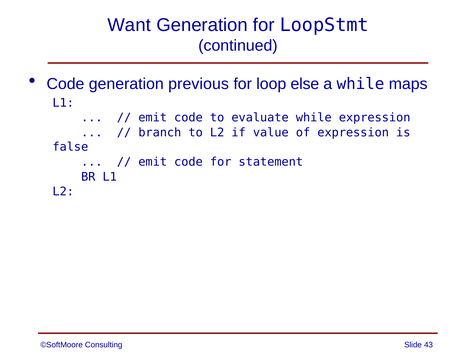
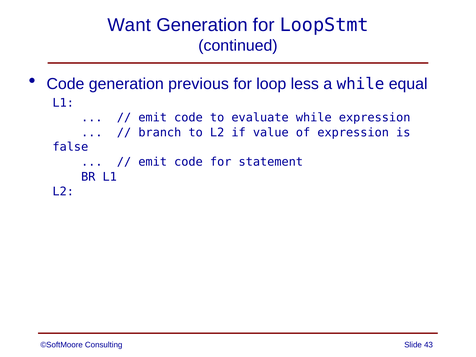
else: else -> less (305, 84)
maps: maps -> equal (408, 84)
